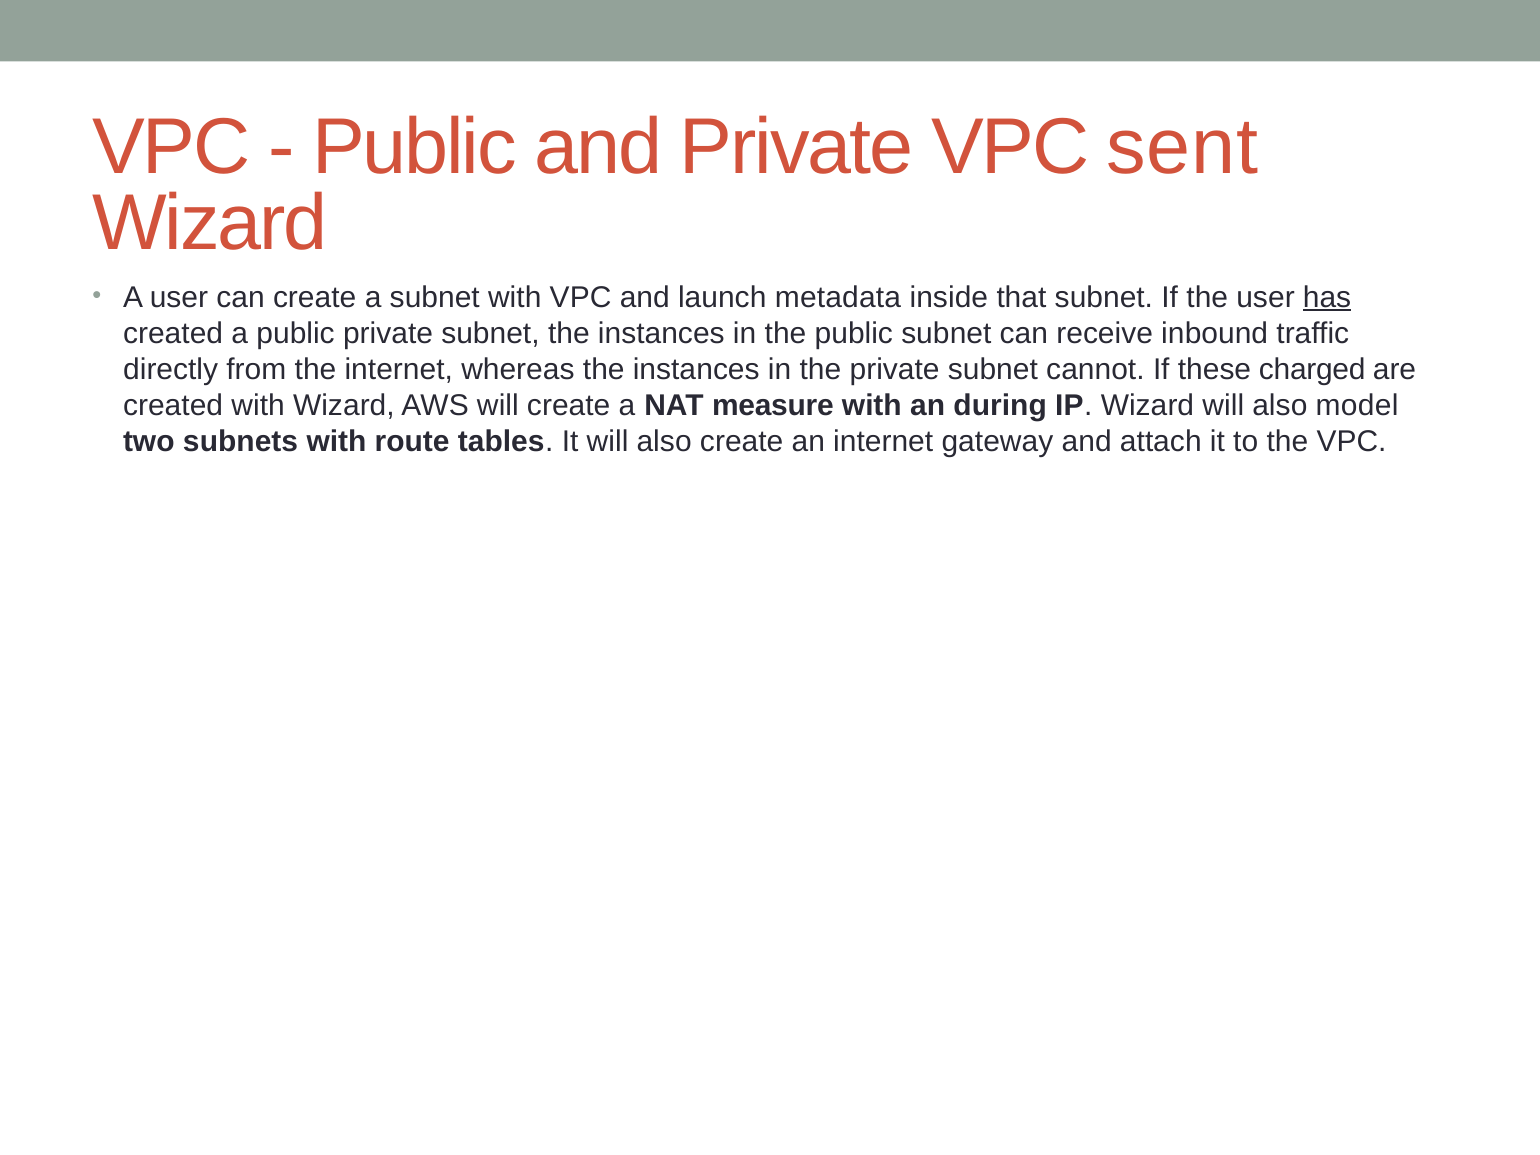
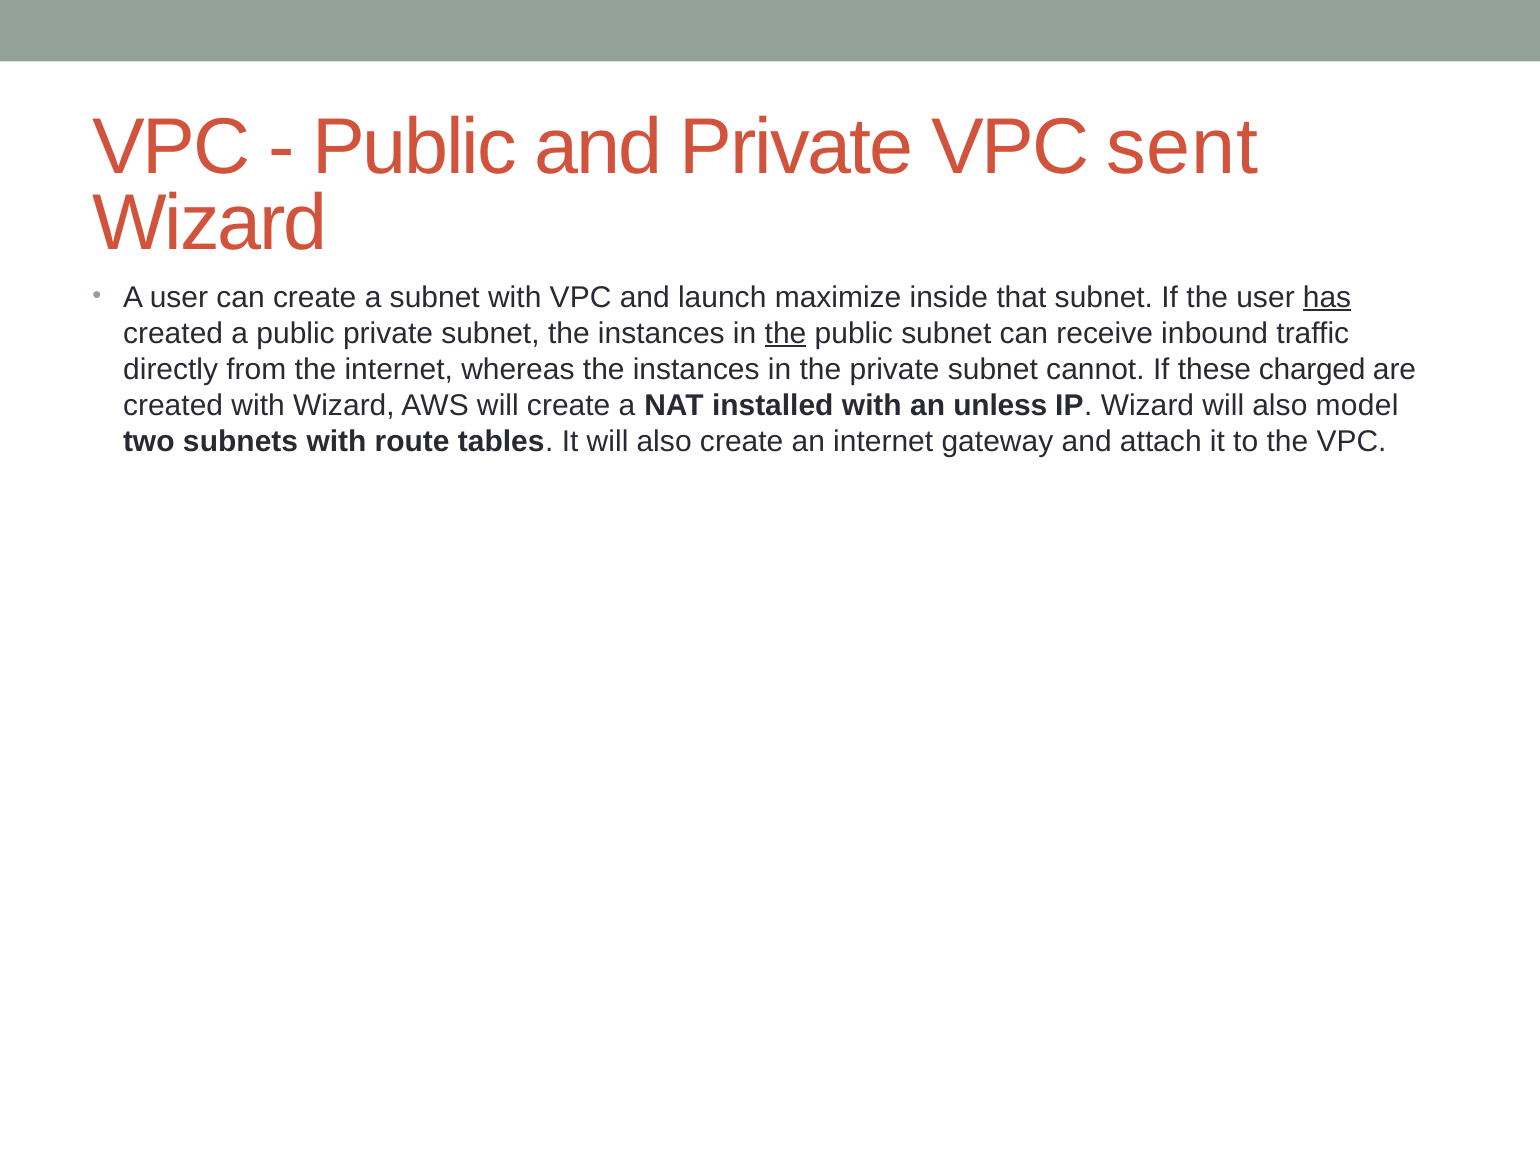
metadata: metadata -> maximize (838, 297)
the underline: none -> present (786, 333)
measure: measure -> installed (773, 405)
during: during -> unless (1000, 405)
